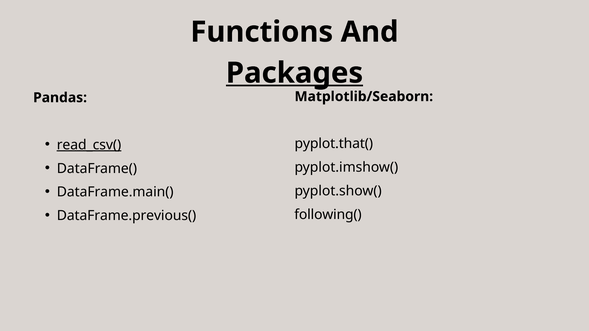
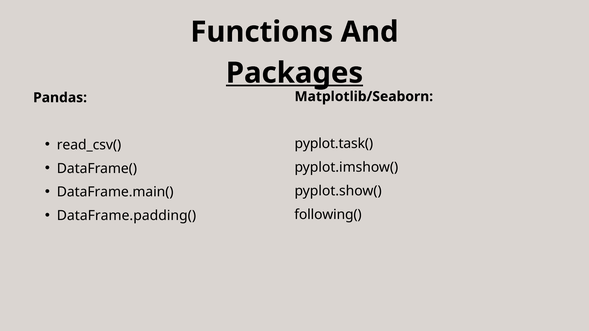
read_csv( underline: present -> none (89, 145)
pyplot.that(: pyplot.that( -> pyplot.task( (334, 144)
DataFrame.previous(: DataFrame.previous( -> DataFrame.padding( (126, 216)
